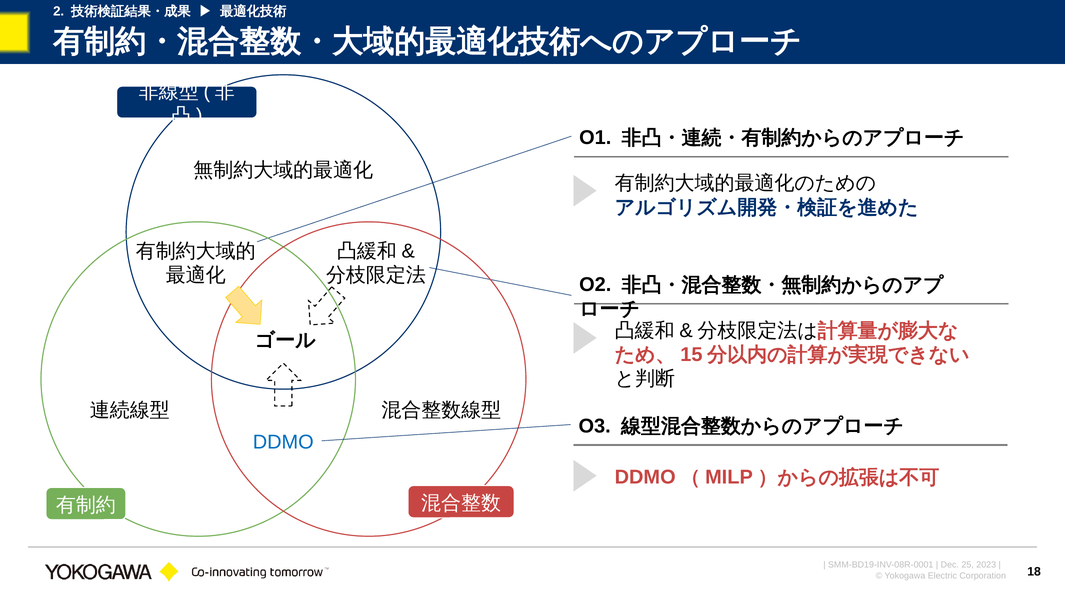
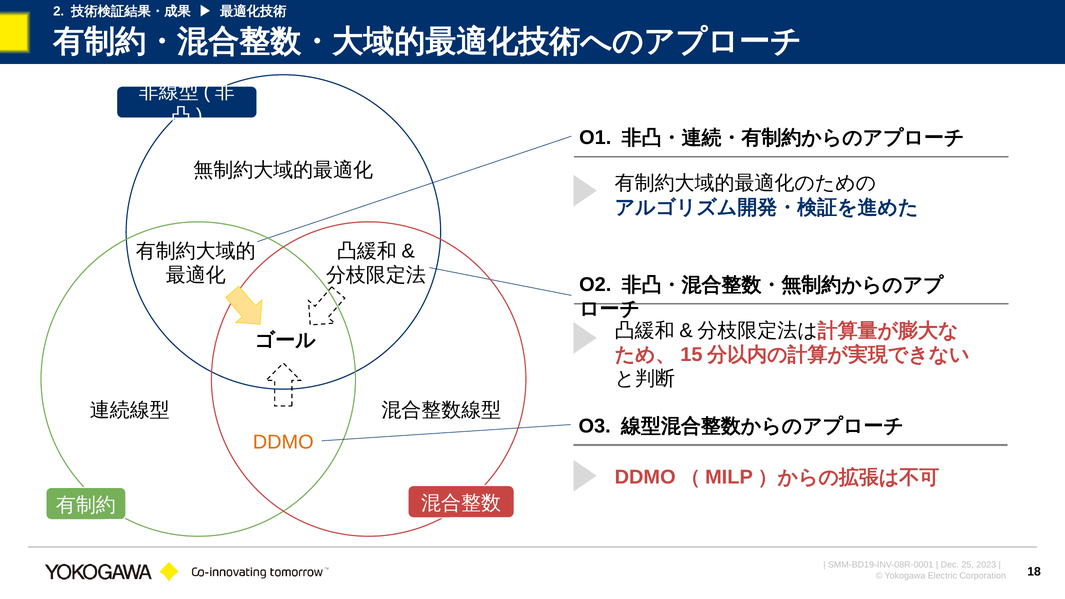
DDMO colour: blue -> orange (283, 442)
